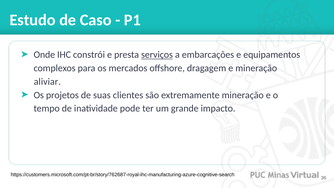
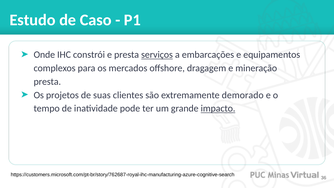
aliviar: aliviar -> presta (47, 82)
extremamente mineração: mineração -> demorado (243, 95)
impacto underline: none -> present (218, 108)
